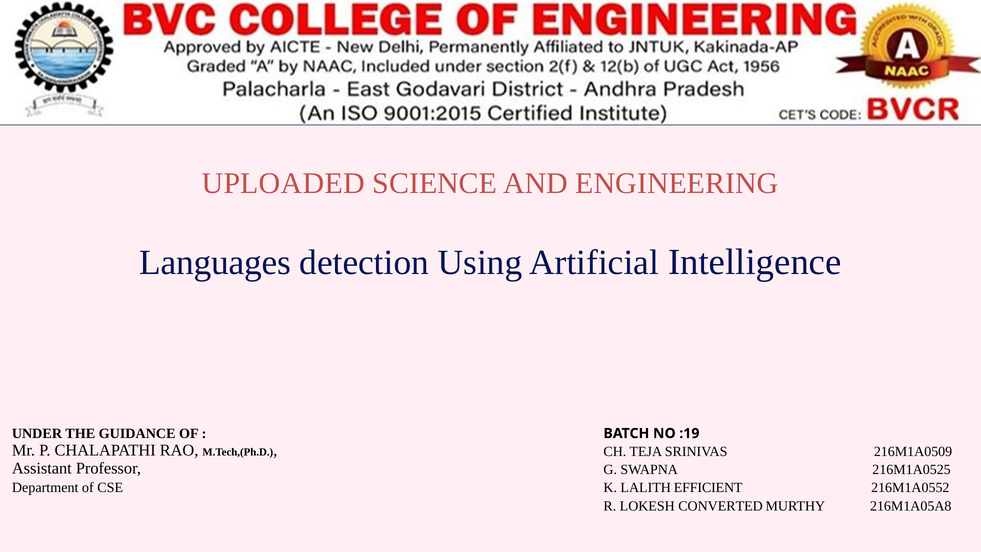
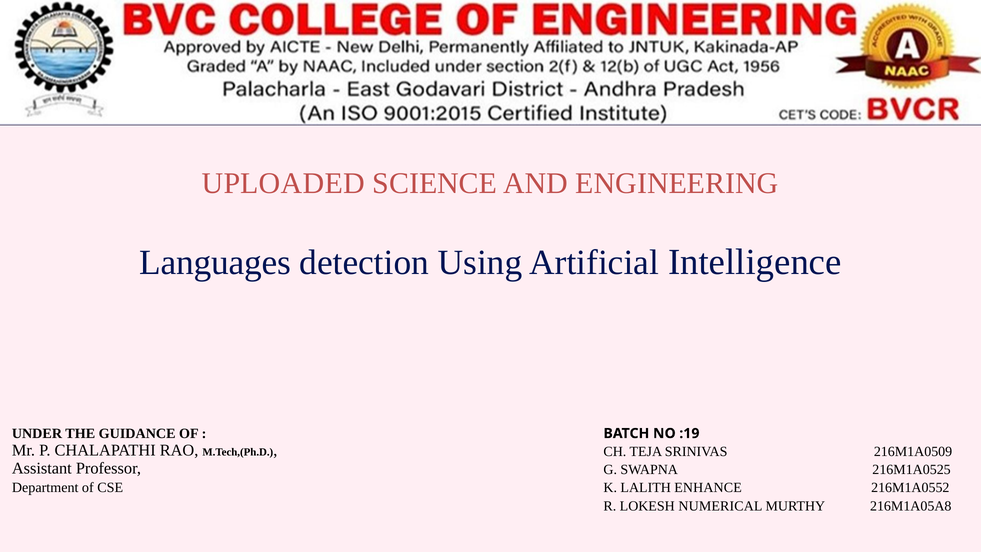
EFFICIENT: EFFICIENT -> ENHANCE (708, 488)
CONVERTED: CONVERTED -> NUMERICAL (720, 506)
